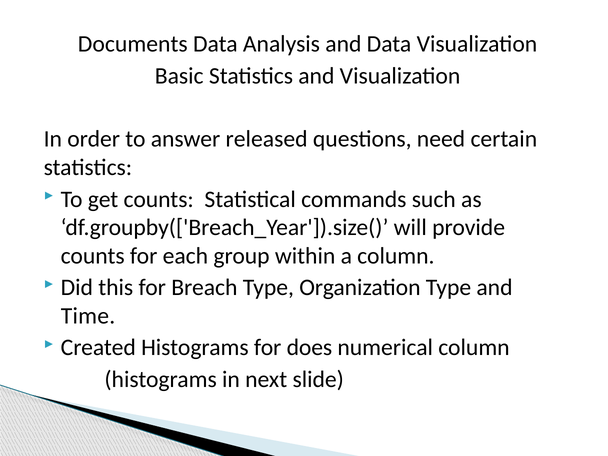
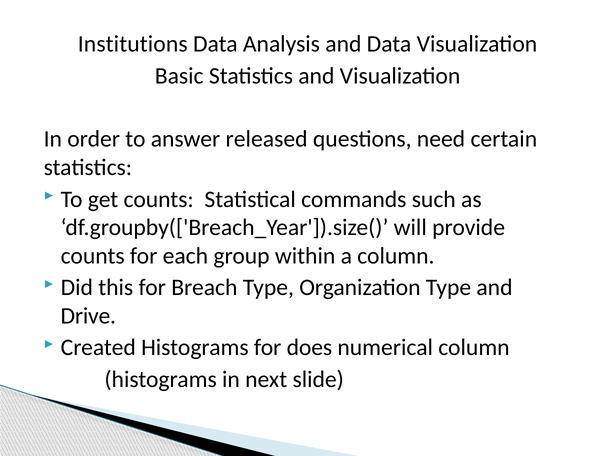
Documents: Documents -> Institutions (133, 44)
Time: Time -> Drive (88, 316)
